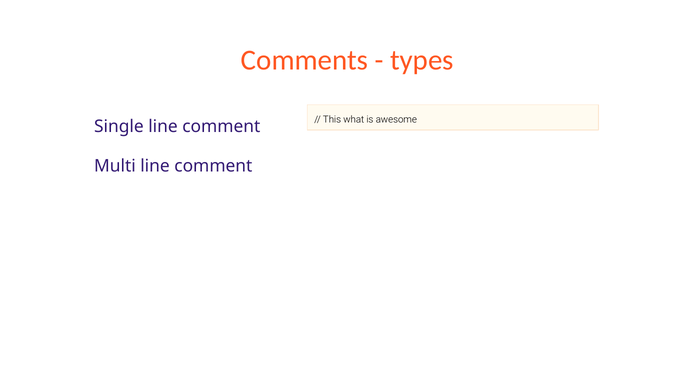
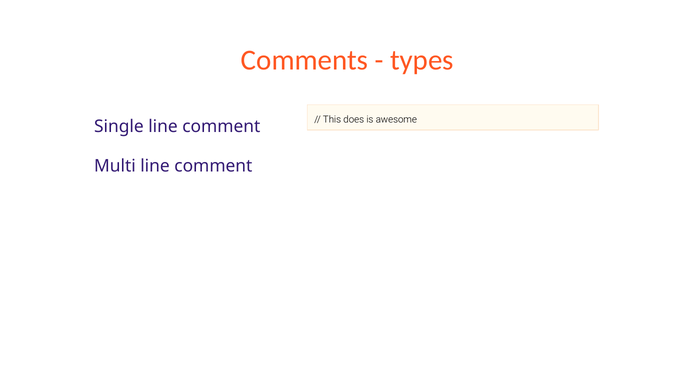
what: what -> does (354, 120)
